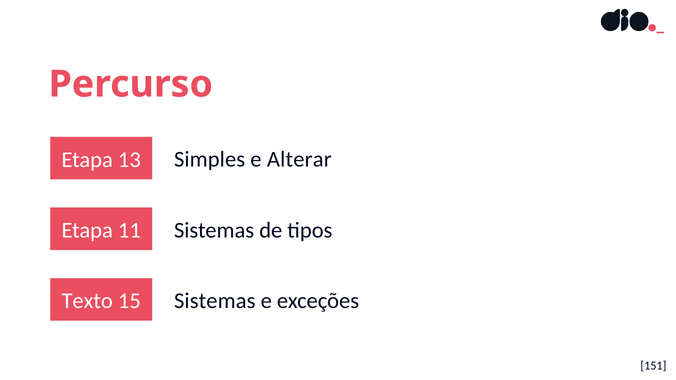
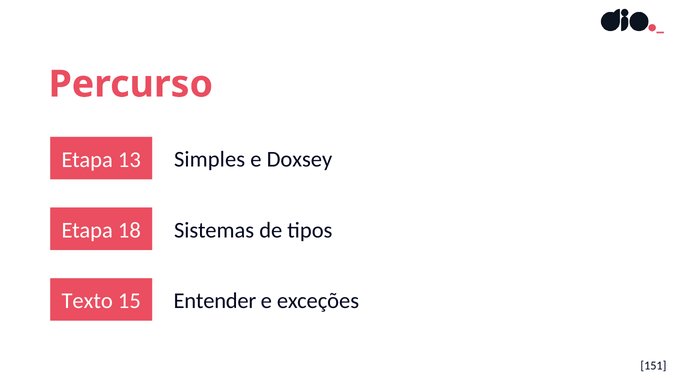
Alterar: Alterar -> Doxsey (299, 160)
11: 11 -> 18 (129, 230)
15 Sistemas: Sistemas -> Entender (215, 301)
